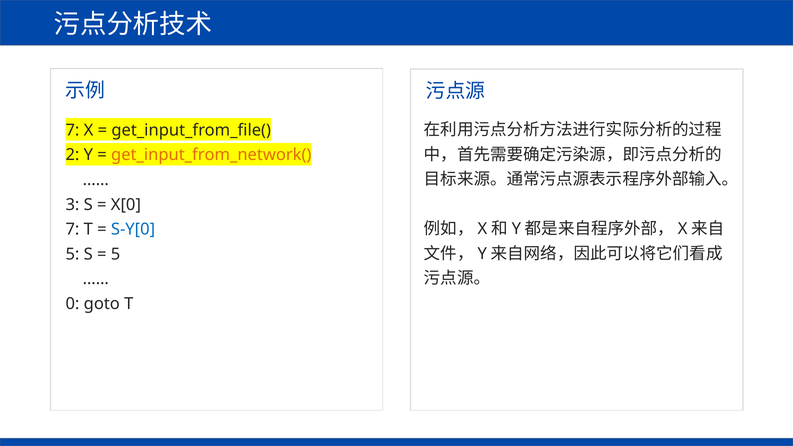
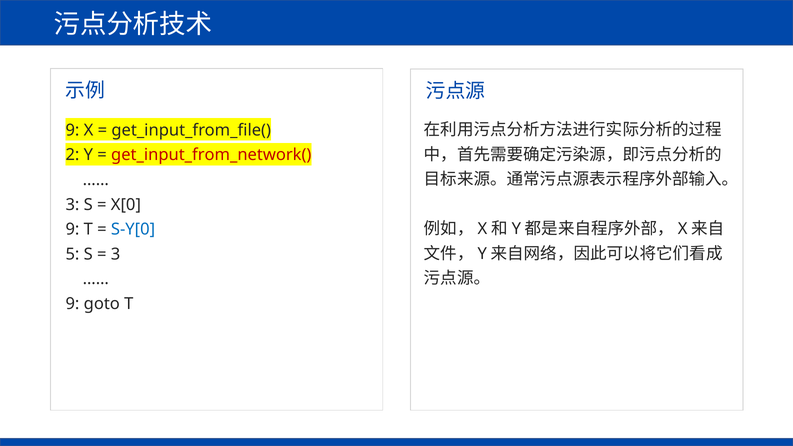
7: 7 -> 9 (72, 130)
get_input_from_network( colour: orange -> red (211, 155)
7: 7 -> 9 (72, 229)
5: 5 -> 3 (116, 254)
0: 0 -> 9 (72, 304)
